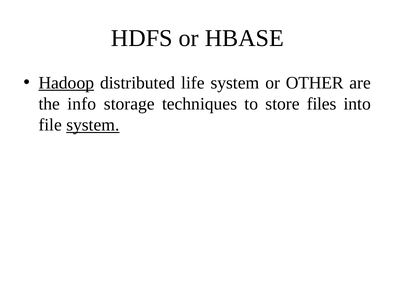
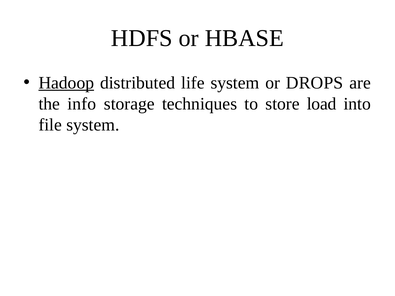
OTHER: OTHER -> DROPS (315, 83)
files: files -> load (322, 104)
system underline: present -> none (93, 125)
